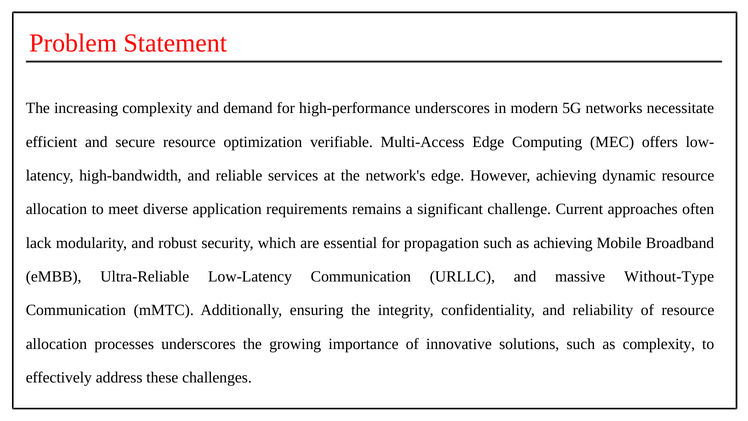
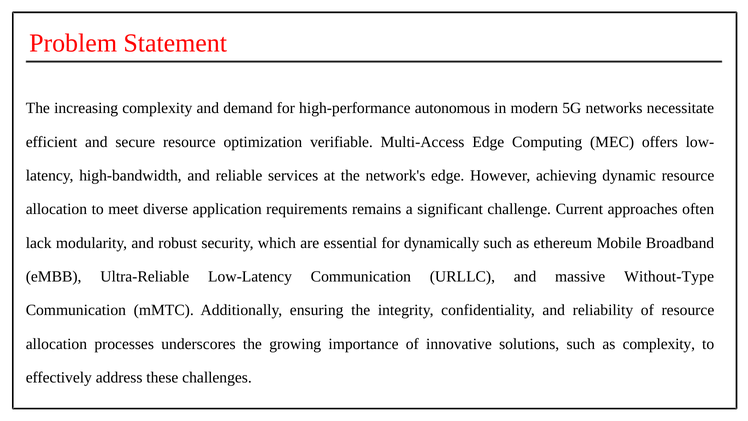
high-performance underscores: underscores -> autonomous (452, 108)
propagation: propagation -> dynamically (442, 243)
as achieving: achieving -> ethereum (563, 243)
